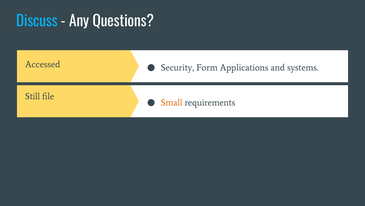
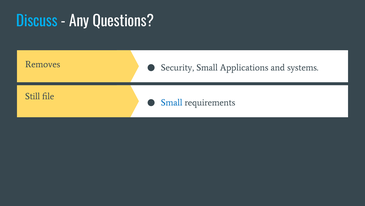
Accessed: Accessed -> Removes (43, 64)
Security Form: Form -> Small (207, 67)
Small colour: orange -> blue (172, 102)
